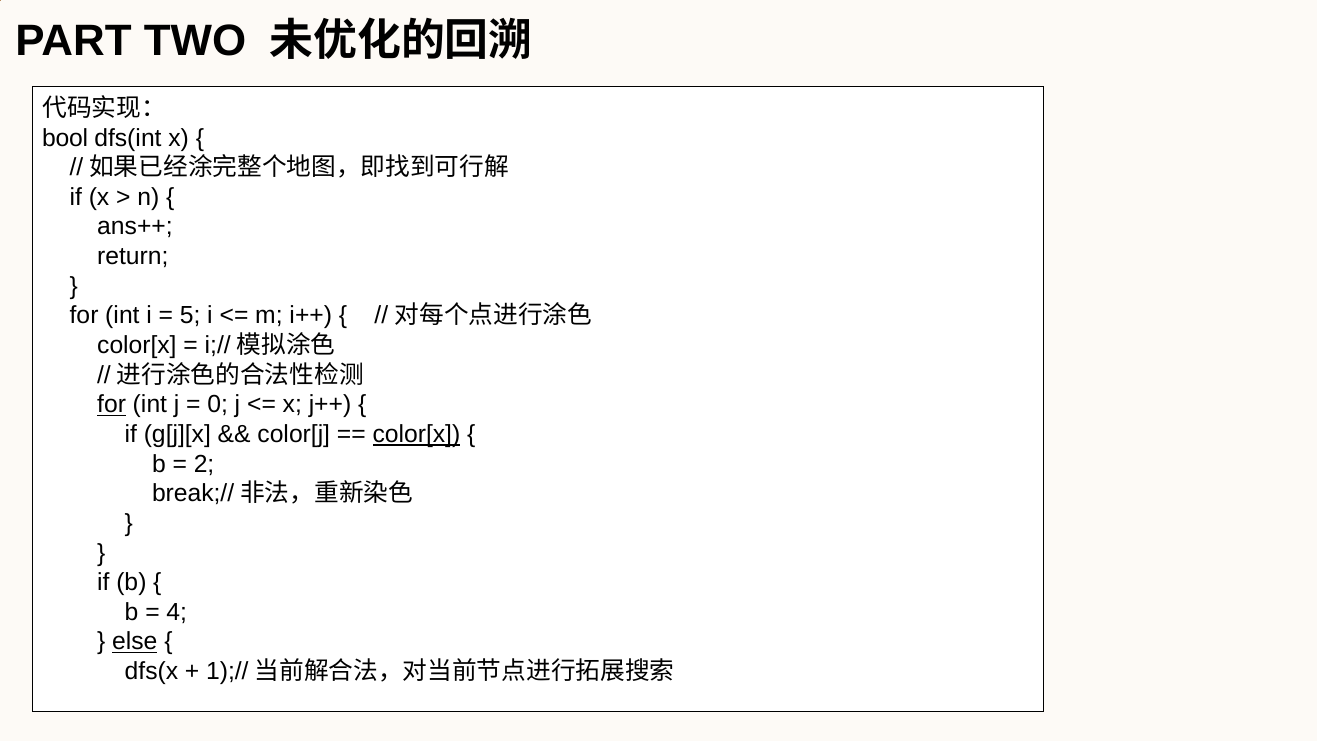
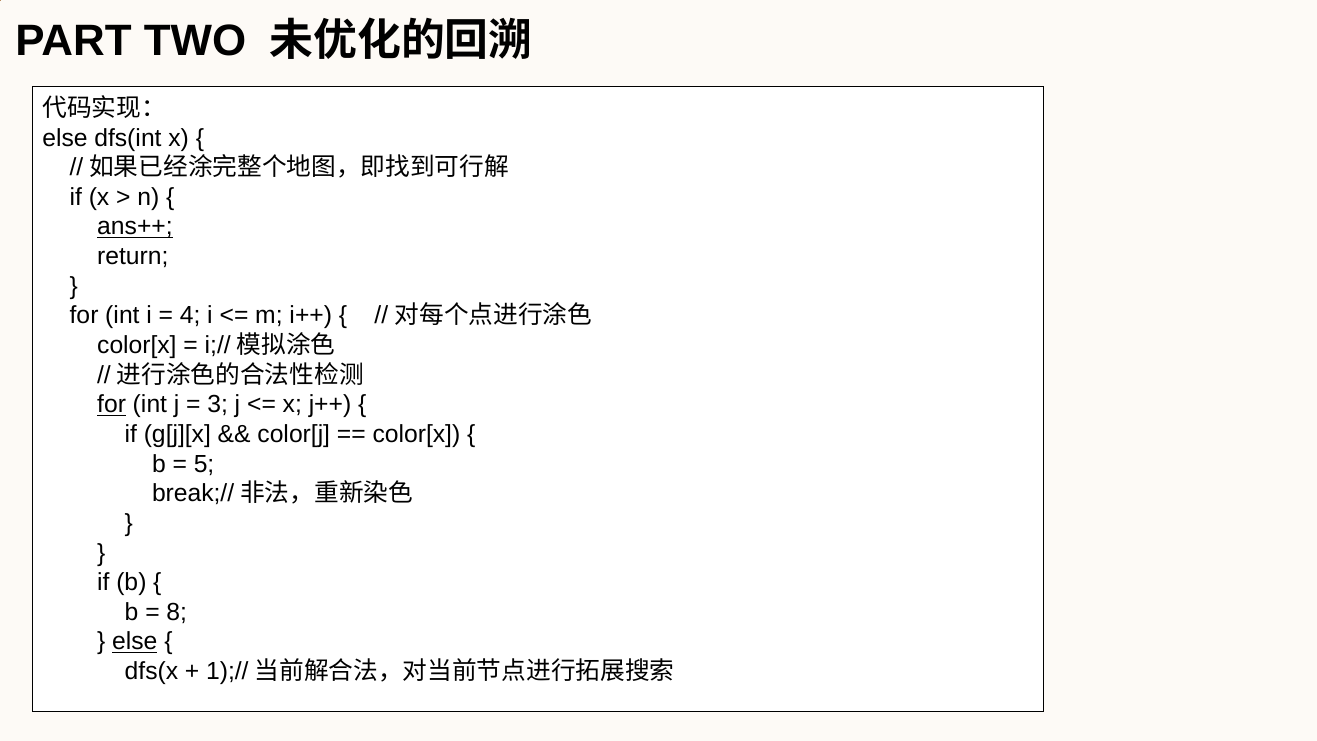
bool: bool -> else (65, 138)
ans++ underline: none -> present (135, 227)
5: 5 -> 4 (190, 316)
0: 0 -> 3 (218, 405)
color[x underline: present -> none (416, 434)
2: 2 -> 5 (204, 464)
4: 4 -> 8 (177, 612)
